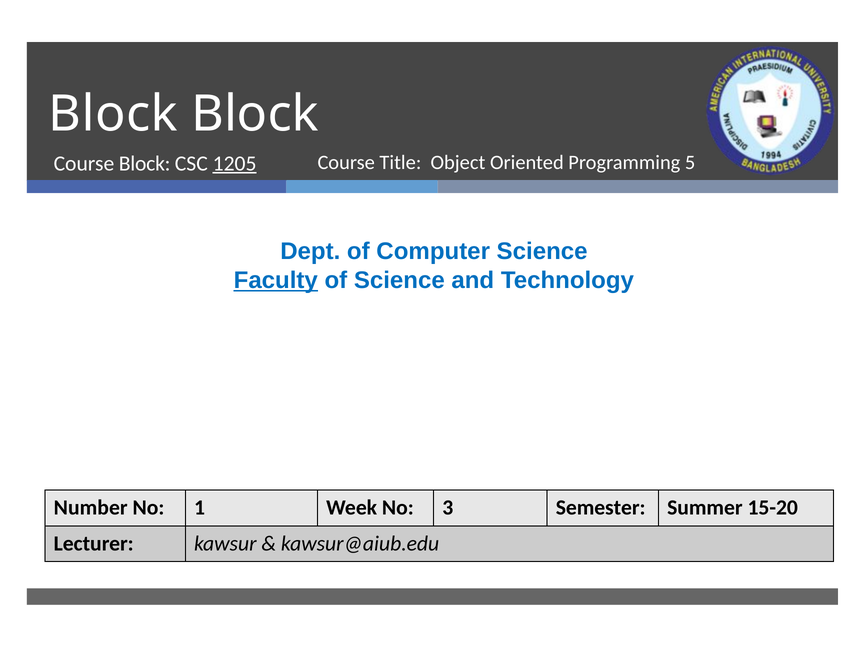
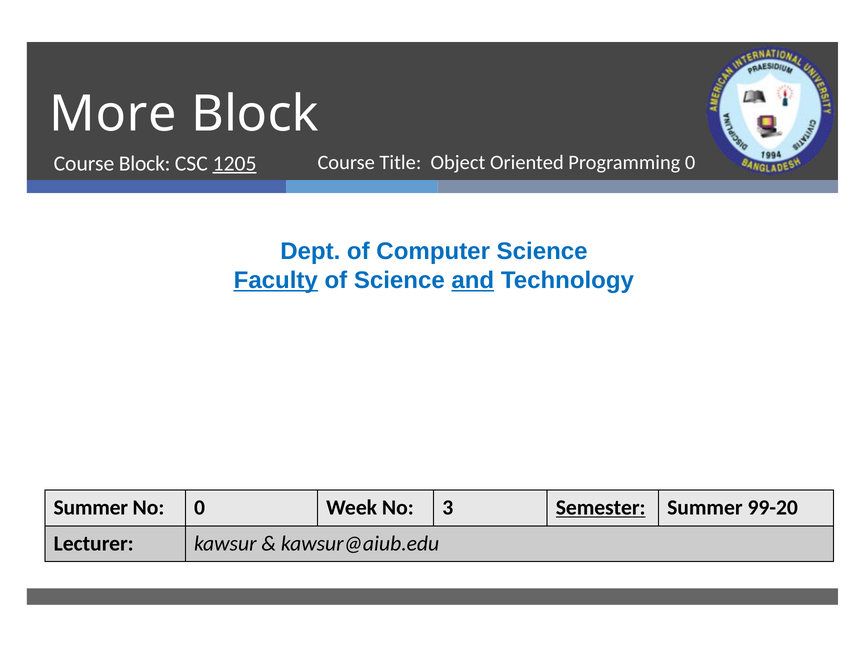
Block: Block -> More (113, 114)
Programming 5: 5 -> 0 (690, 163)
and underline: none -> present (473, 281)
Number: Number -> Summer (91, 508)
No 1: 1 -> 0 (199, 508)
Semester underline: none -> present (601, 508)
15-20: 15-20 -> 99-20 (773, 508)
